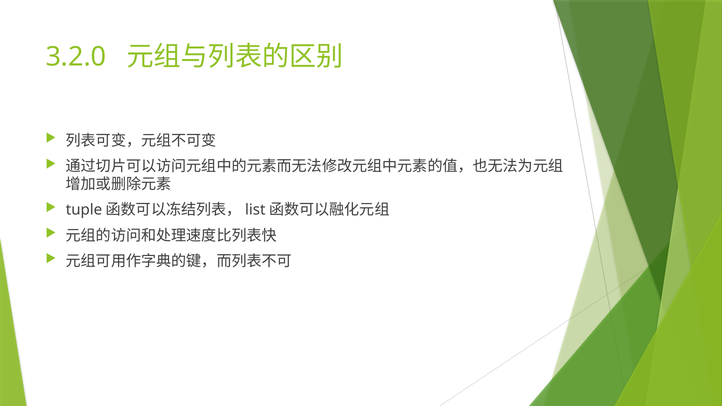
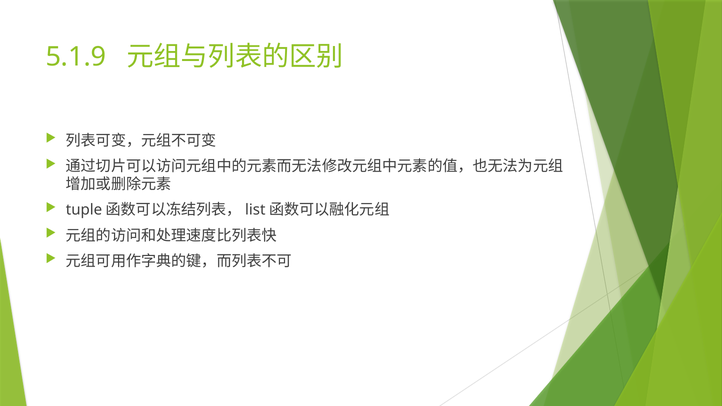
3.2.0: 3.2.0 -> 5.1.9 (76, 57)
